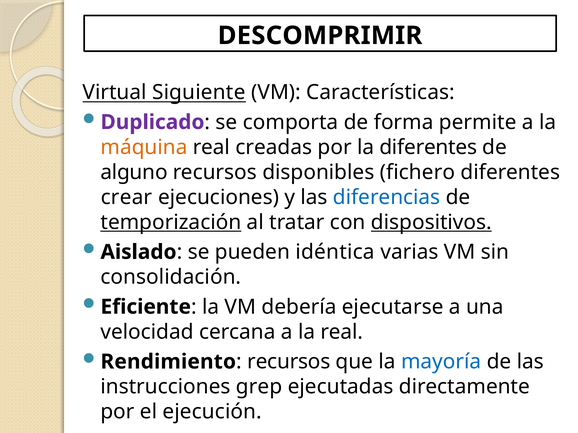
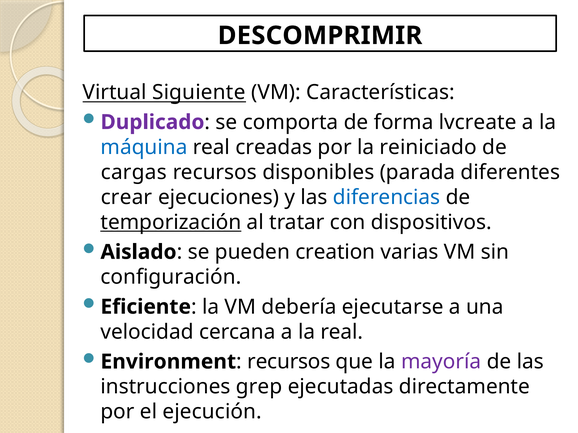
permite: permite -> lvcreate (478, 122)
máquina colour: orange -> blue (144, 147)
la diferentes: diferentes -> reiniciado (428, 147)
alguno: alguno -> cargas (134, 172)
fichero: fichero -> parada (417, 172)
dispositivos underline: present -> none (431, 222)
idéntica: idéntica -> creation (335, 252)
consolidación: consolidación -> configuración (171, 277)
Rendimiento: Rendimiento -> Environment (168, 362)
mayoría colour: blue -> purple (441, 362)
